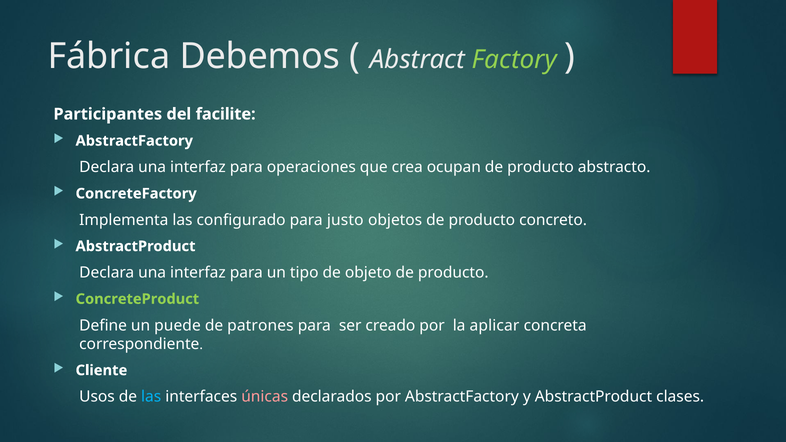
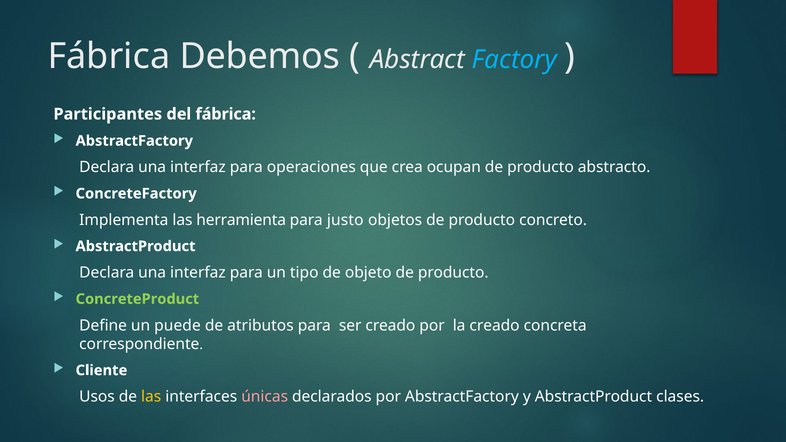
Factory colour: light green -> light blue (514, 60)
del facilite: facilite -> fábrica (226, 114)
configurado: configurado -> herramienta (241, 220)
patrones: patrones -> atributos (260, 325)
la aplicar: aplicar -> creado (495, 325)
las colour: light blue -> yellow (151, 397)
